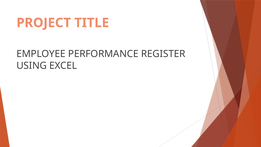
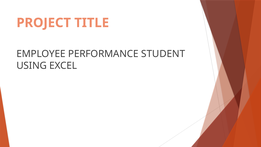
REGISTER: REGISTER -> STUDENT (163, 54)
